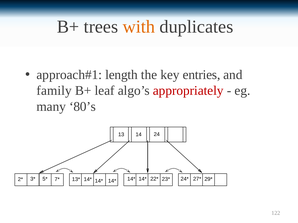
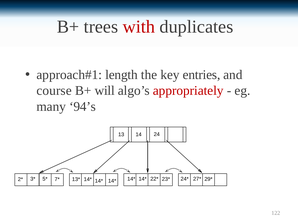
with colour: orange -> red (139, 27)
family: family -> course (54, 91)
leaf: leaf -> will (105, 91)
80’s: 80’s -> 94’s (83, 107)
